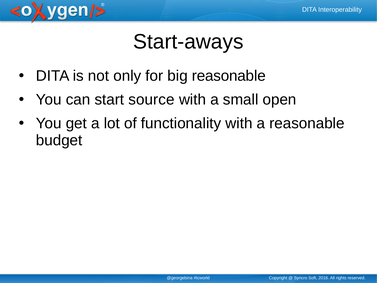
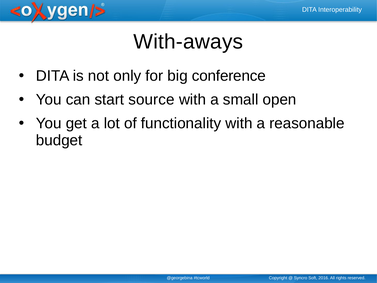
Start-aways: Start-aways -> With-aways (188, 42)
big reasonable: reasonable -> conference (229, 76)
